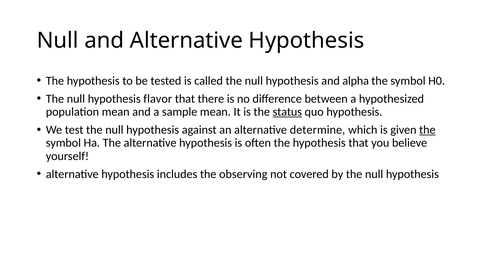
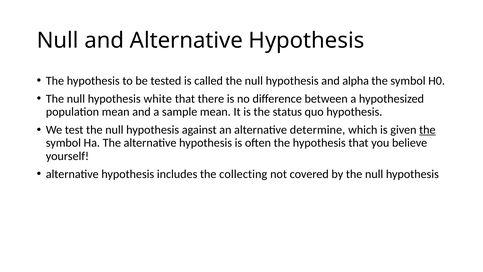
flavor: flavor -> white (158, 99)
status underline: present -> none (287, 112)
observing: observing -> collecting (243, 174)
